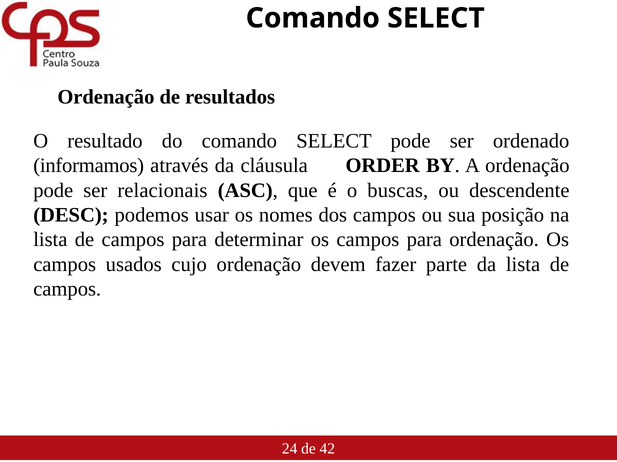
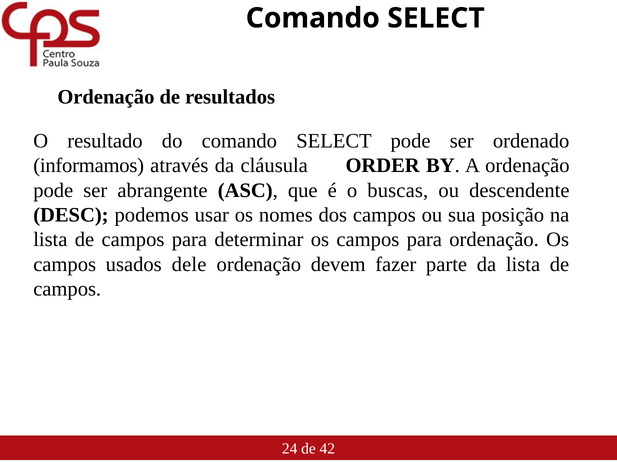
relacionais: relacionais -> abrangente (162, 191)
cujo: cujo -> dele (189, 265)
